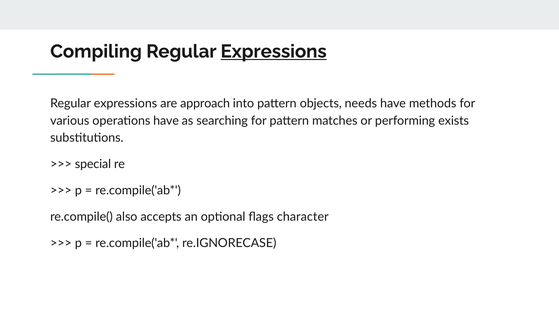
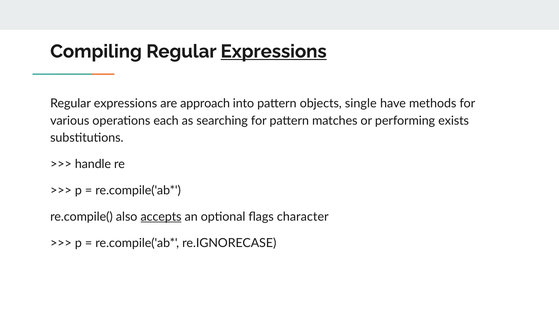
needs: needs -> single (361, 104)
operations have: have -> each (166, 121)
special: special -> handle (93, 164)
accepts underline: none -> present (161, 217)
